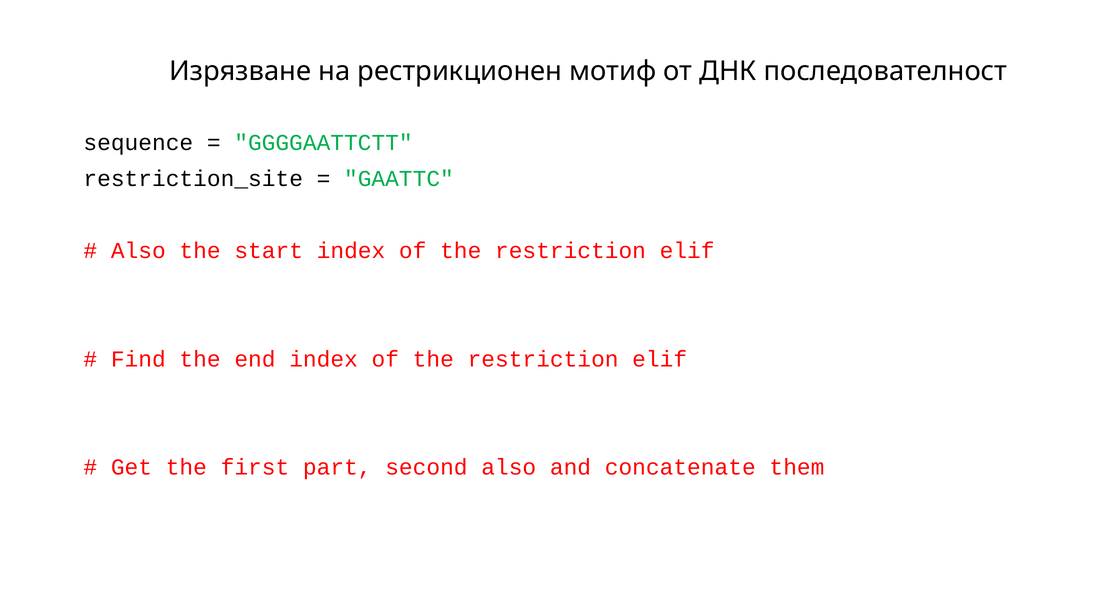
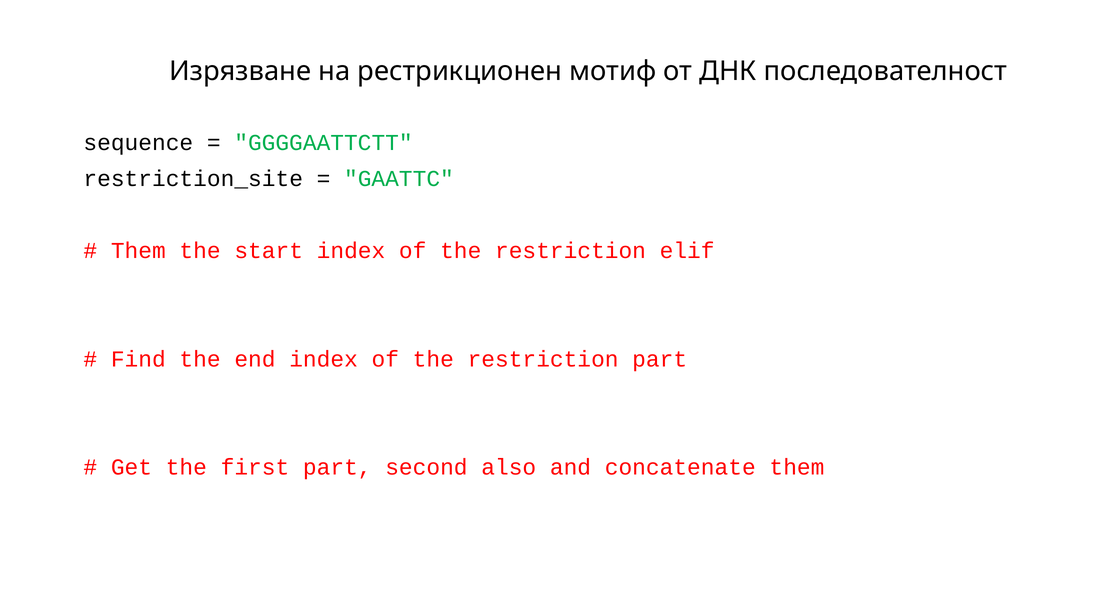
Also: Also -> Them (138, 251)
elif: elif -> part (660, 359)
